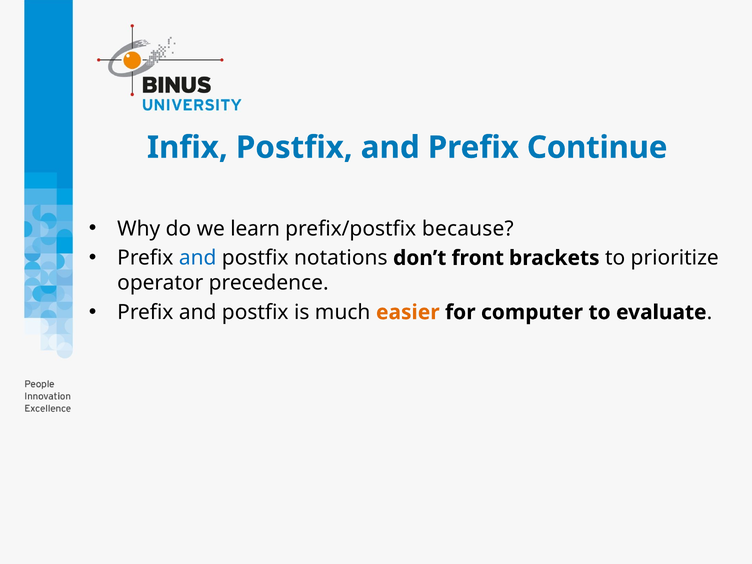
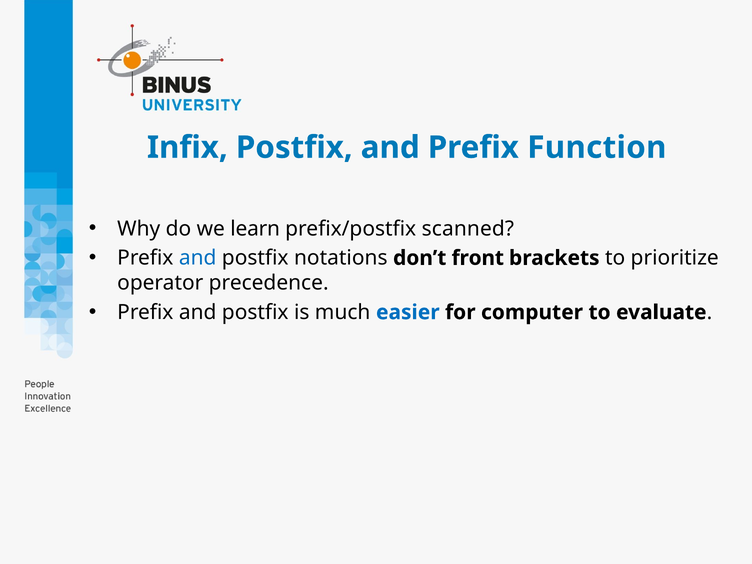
Continue: Continue -> Function (597, 148)
because: because -> scanned (468, 229)
easier colour: orange -> blue (408, 312)
